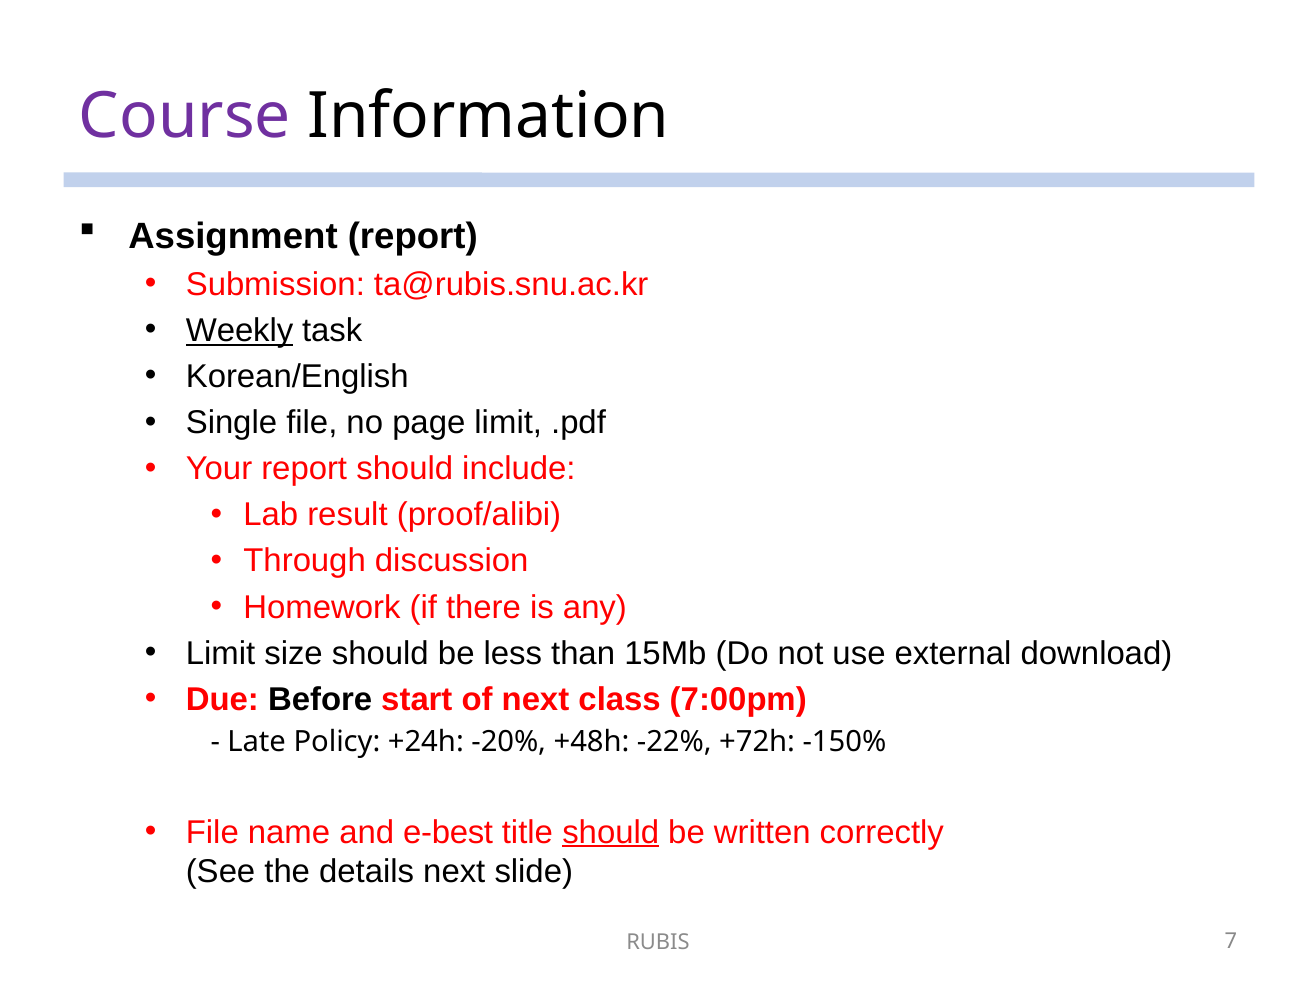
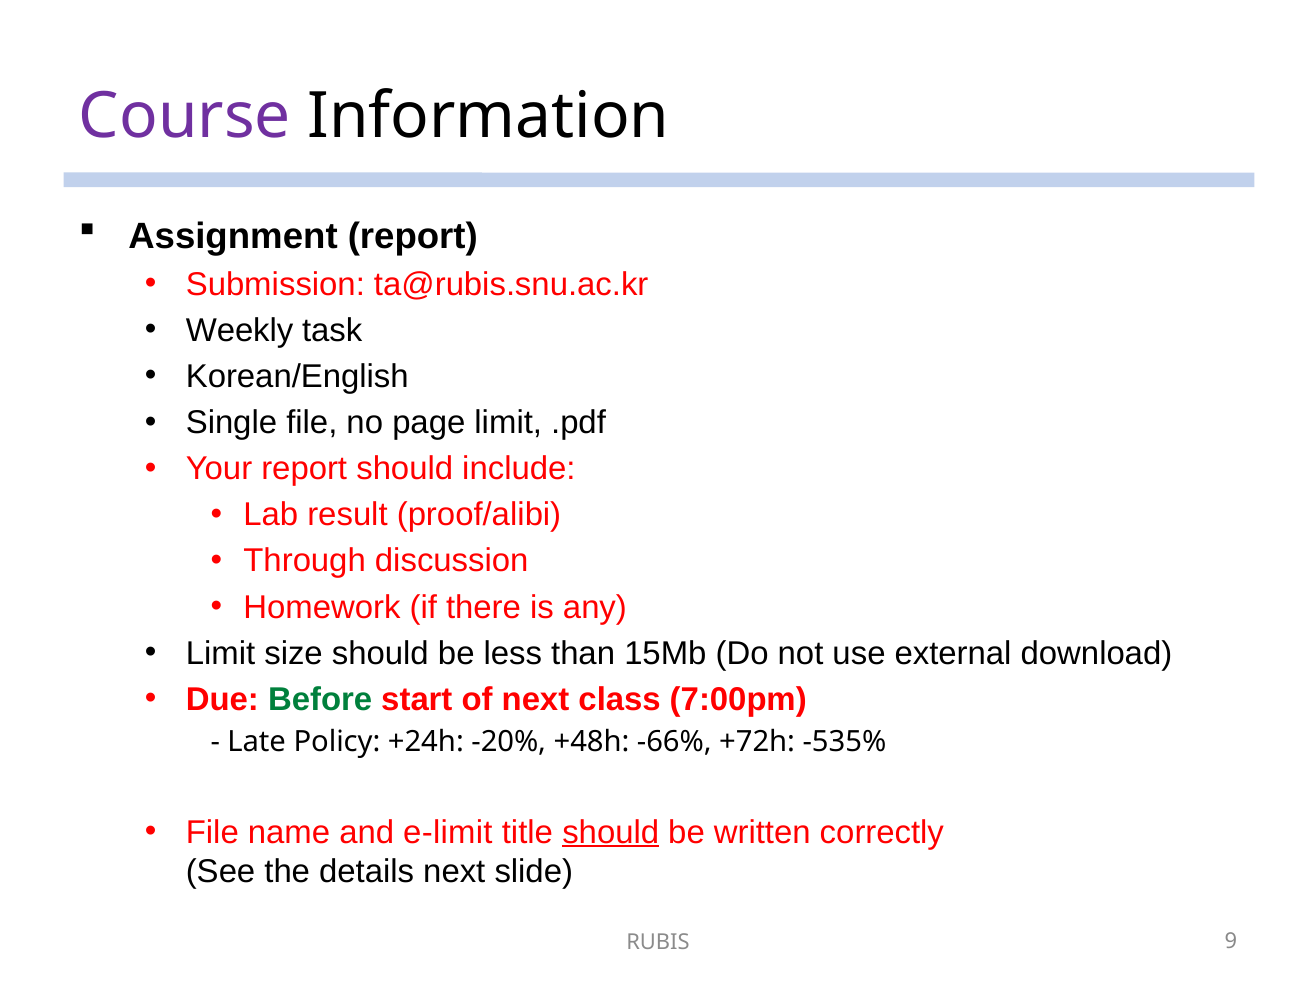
Weekly underline: present -> none (240, 331)
Before colour: black -> green (320, 699)
-22%: -22% -> -66% (674, 742)
-150%: -150% -> -535% (844, 742)
e-best: e-best -> e-limit (448, 832)
7: 7 -> 9 (1231, 941)
